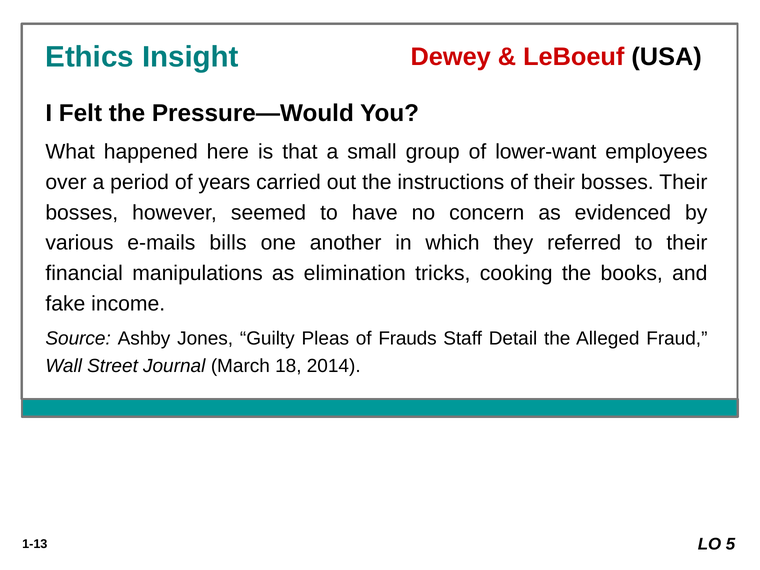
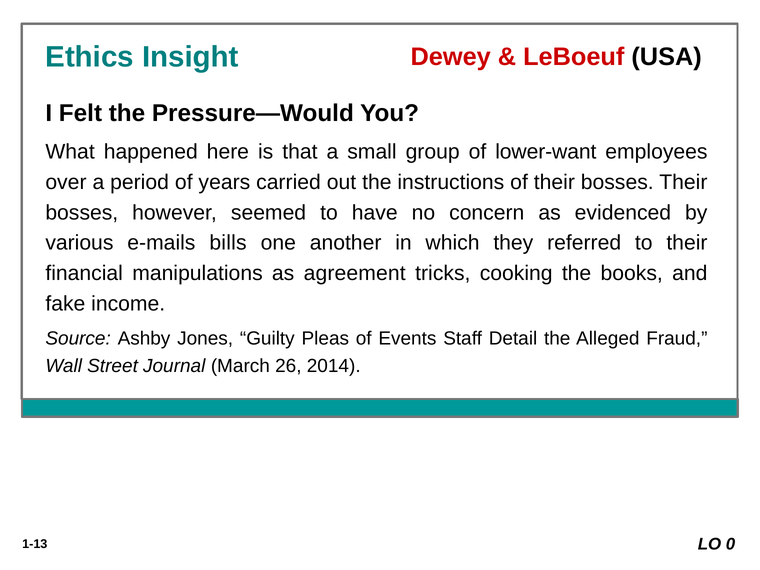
elimination: elimination -> agreement (355, 273)
Frauds: Frauds -> Events (407, 339)
18: 18 -> 26 (288, 366)
5: 5 -> 0 (731, 544)
